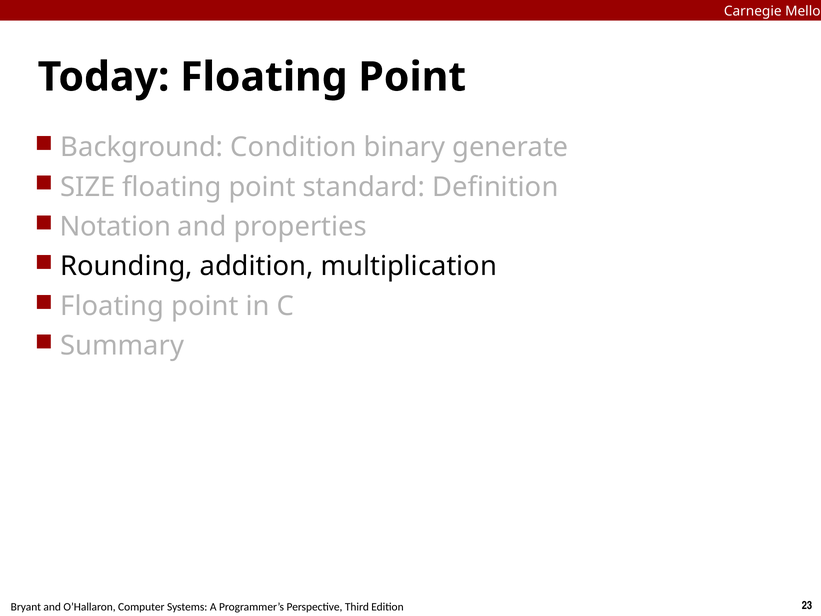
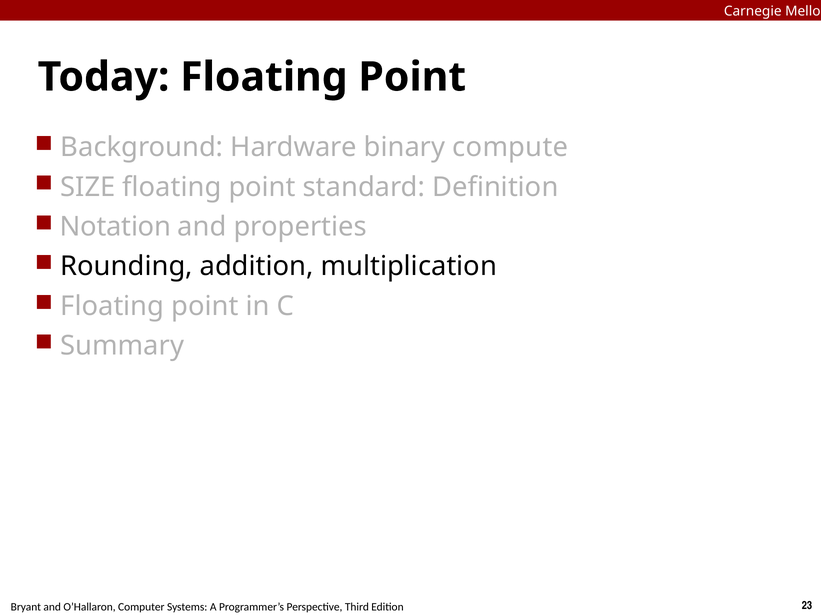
Condition: Condition -> Hardware (294, 147)
generate: generate -> compute (510, 147)
